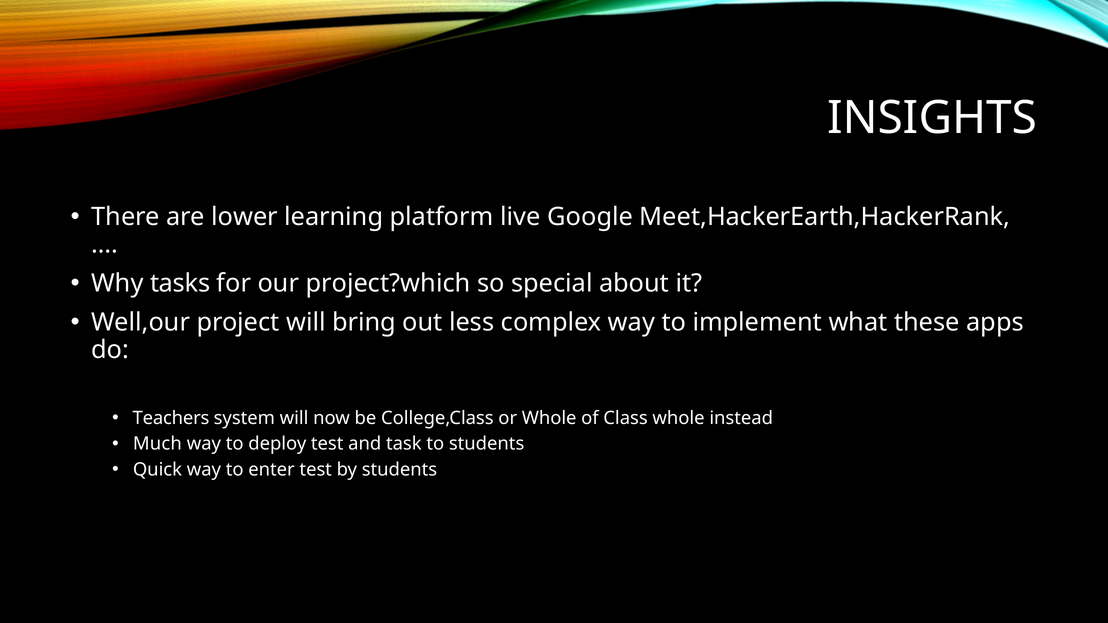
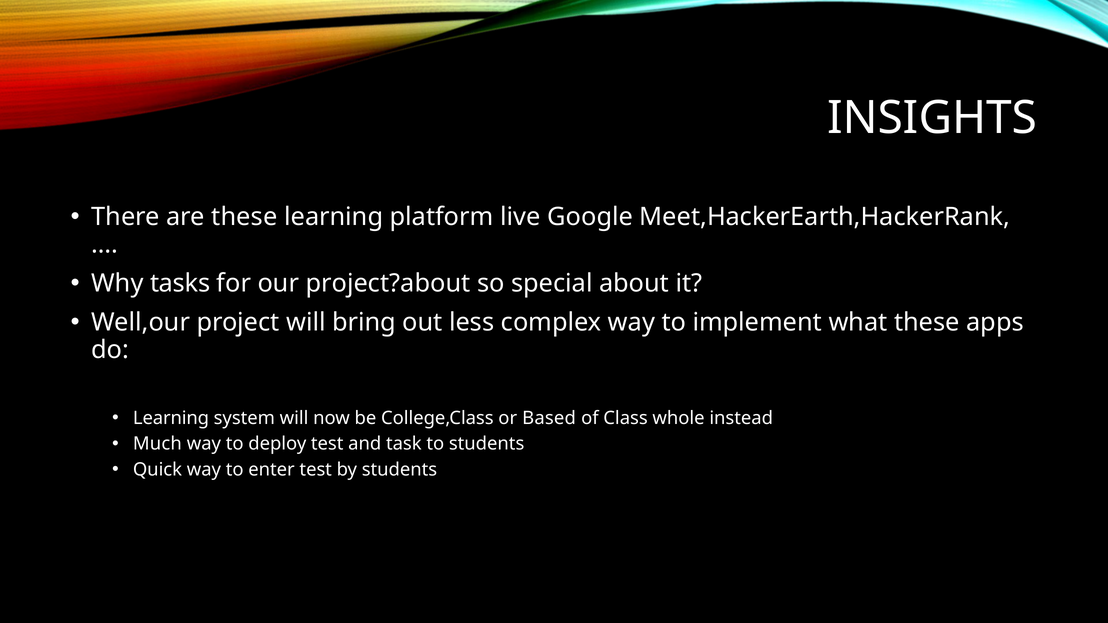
are lower: lower -> these (244, 217)
project?which: project?which -> project?about (388, 284)
Teachers: Teachers -> Learning (171, 418)
or Whole: Whole -> Based (549, 418)
